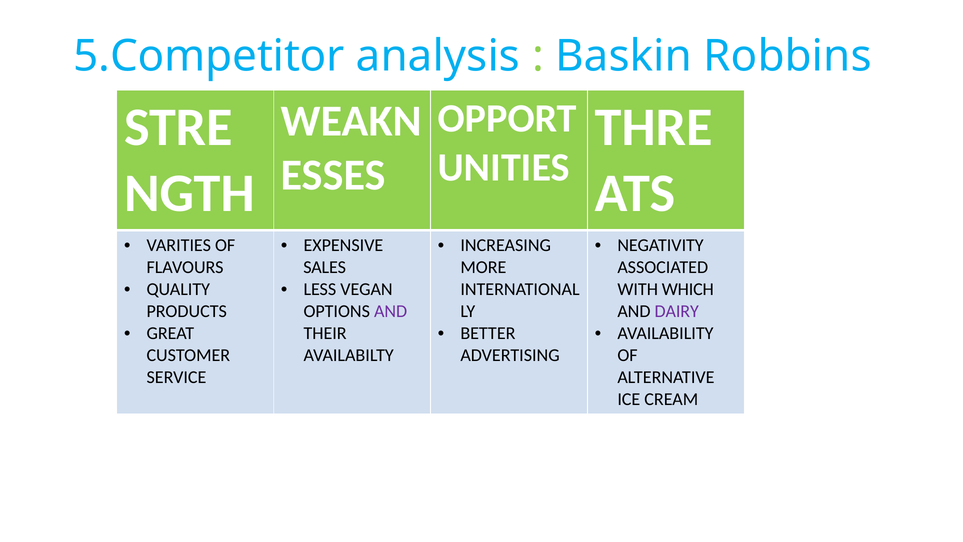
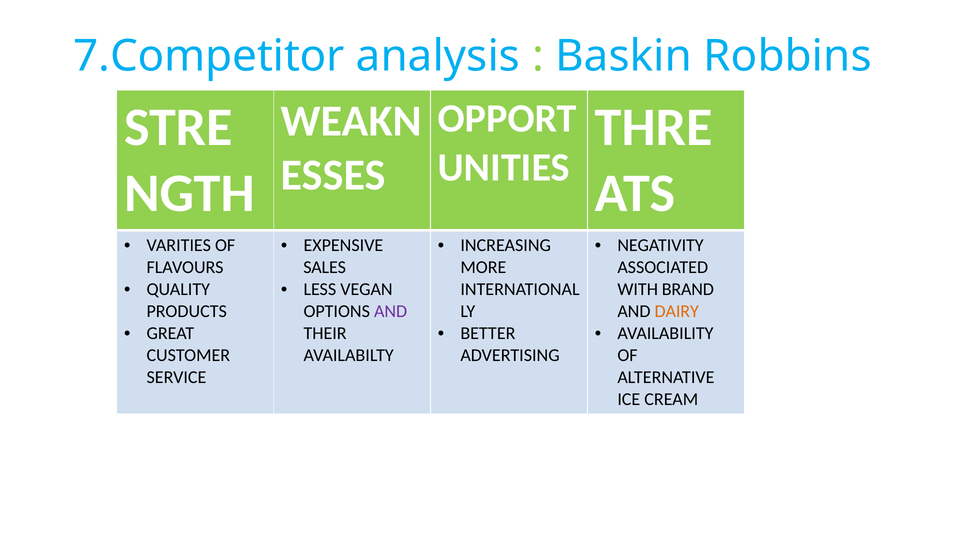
5.Competitor: 5.Competitor -> 7.Competitor (209, 56)
WHICH: WHICH -> BRAND (688, 289)
DAIRY colour: purple -> orange (677, 311)
